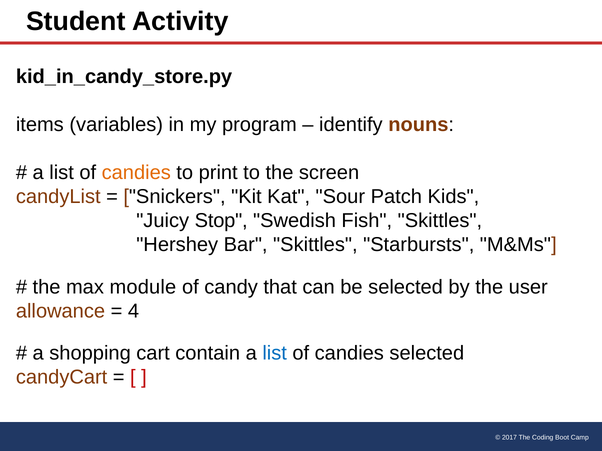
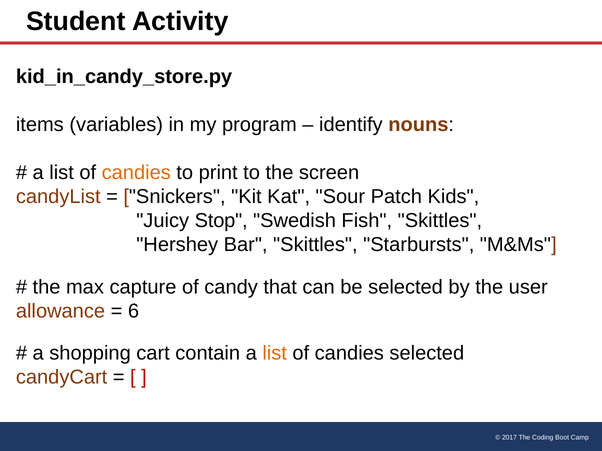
module: module -> capture (143, 287)
4: 4 -> 6 (133, 311)
list colour: blue -> orange (275, 354)
